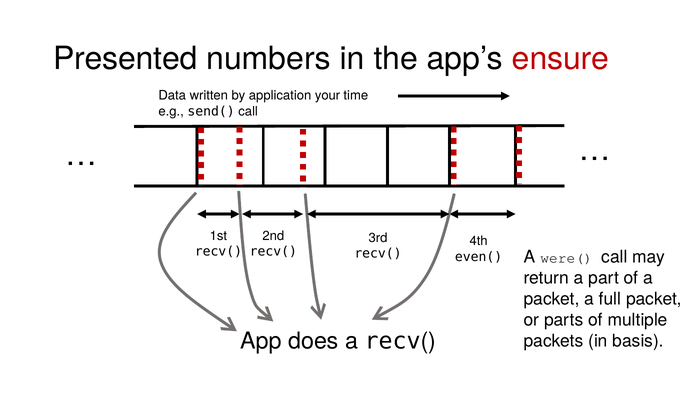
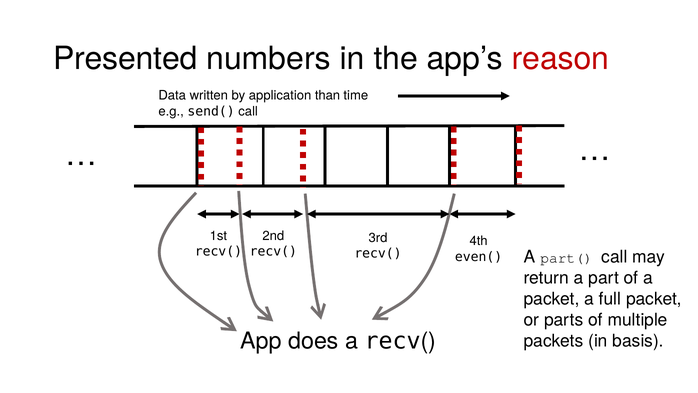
ensure: ensure -> reason (561, 59)
your: your -> than (328, 95)
were(: were( -> part( (566, 258)
